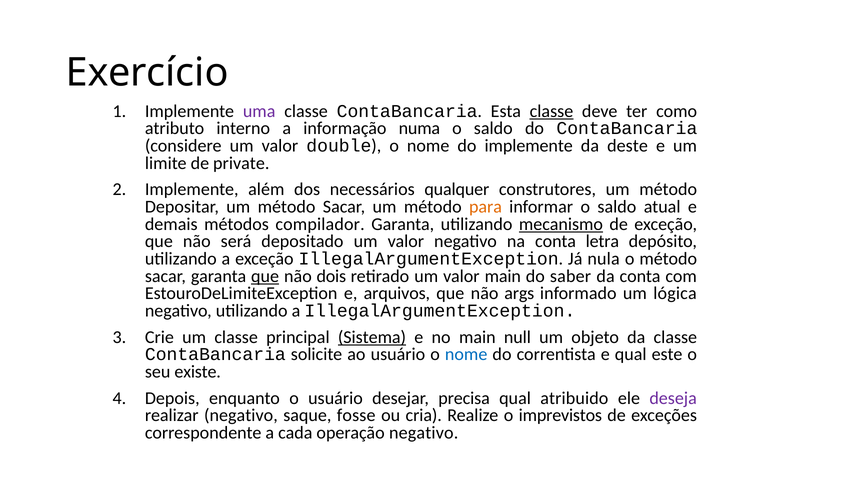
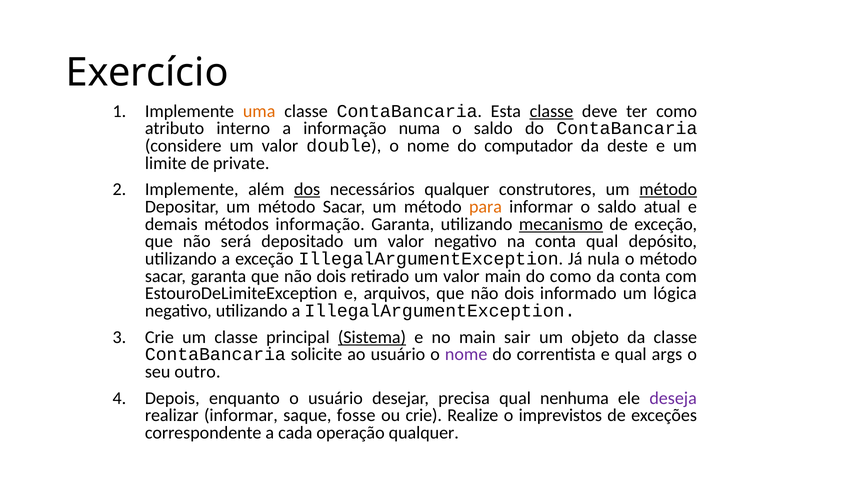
uma colour: purple -> orange (259, 111)
do implemente: implemente -> computador (529, 146)
dos underline: none -> present (307, 189)
método underline: none -> present (668, 189)
métodos compilador: compilador -> informação (320, 224)
conta letra: letra -> qual (602, 241)
que underline: present -> none (265, 276)
do saber: saber -> como (571, 276)
args: args -> dois (519, 293)
null: null -> sair (517, 337)
nome colour: blue -> purple (466, 354)
este: este -> args (667, 354)
existe: existe -> outro (198, 371)
atribuido: atribuido -> nenhuma (574, 398)
realizar negativo: negativo -> informar (241, 415)
ou cria: cria -> crie (424, 415)
operação negativo: negativo -> qualquer (424, 432)
